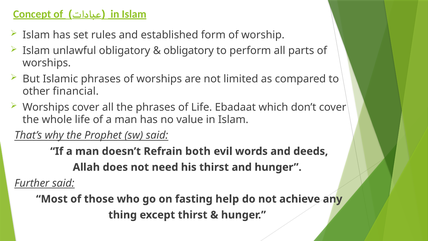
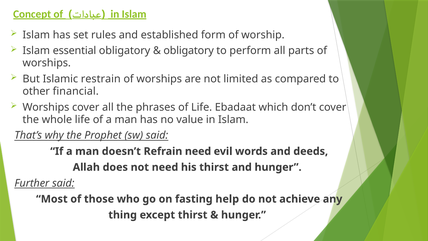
unlawful: unlawful -> essential (75, 51)
Islamic phrases: phrases -> restrain (101, 79)
Refrain both: both -> need (198, 151)
